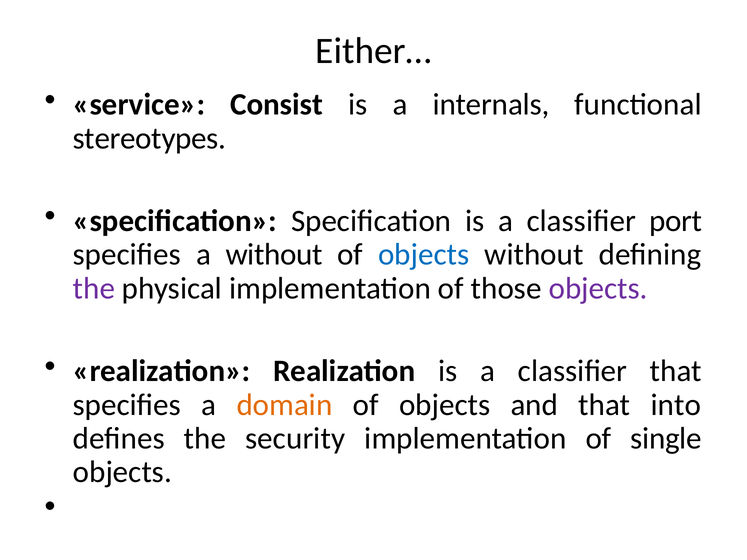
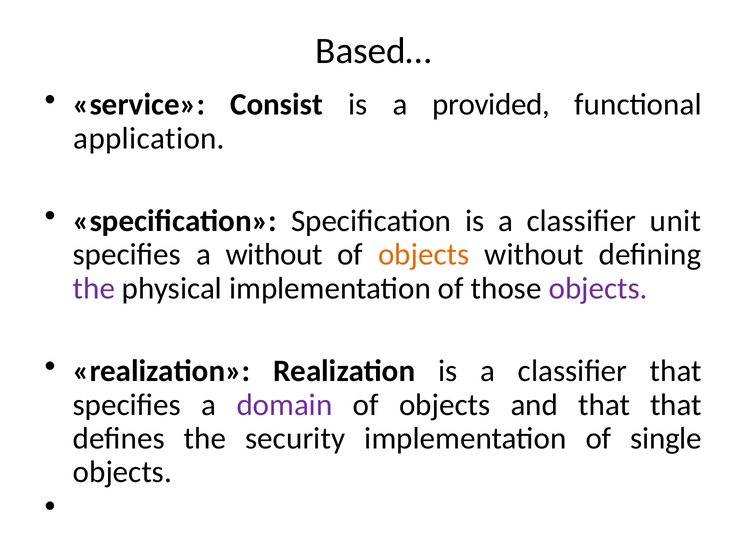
Either…: Either… -> Based… (374, 51)
internals: internals -> provided (491, 105)
stereotypes: stereotypes -> application (149, 138)
port: port -> unit (675, 221)
objects colour: blue -> orange (424, 255)
domain colour: orange -> purple (284, 405)
that into: into -> that (676, 405)
